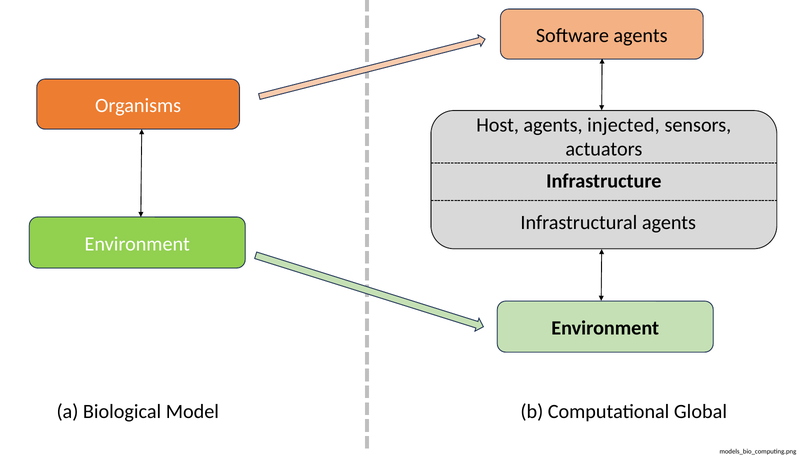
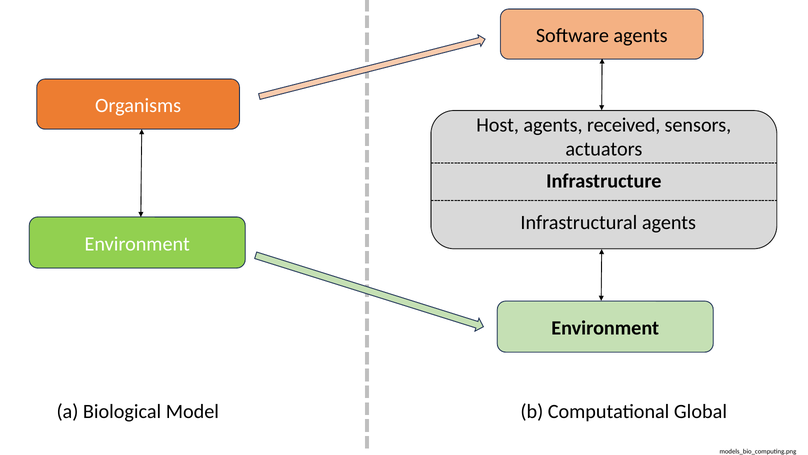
injected: injected -> received (624, 125)
